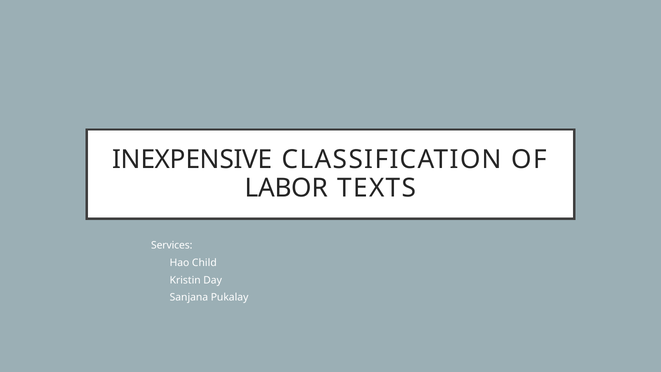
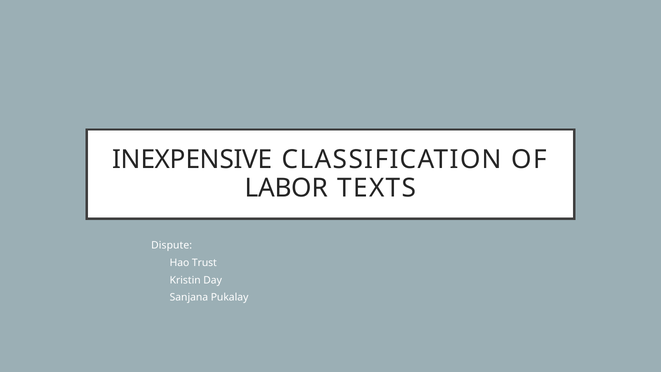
Services: Services -> Dispute (172, 245)
Child: Child -> Trust (204, 263)
